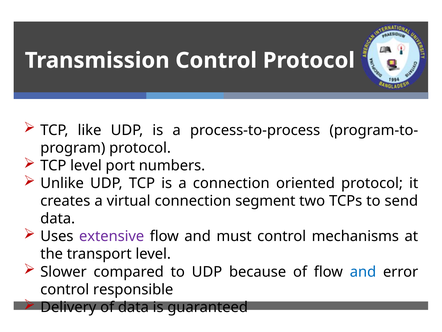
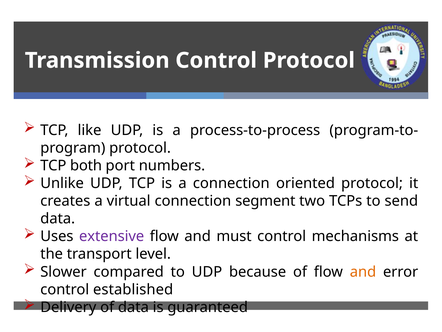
TCP level: level -> both (86, 165)
and colour: blue -> orange (363, 271)
responsible: responsible -> established (133, 289)
